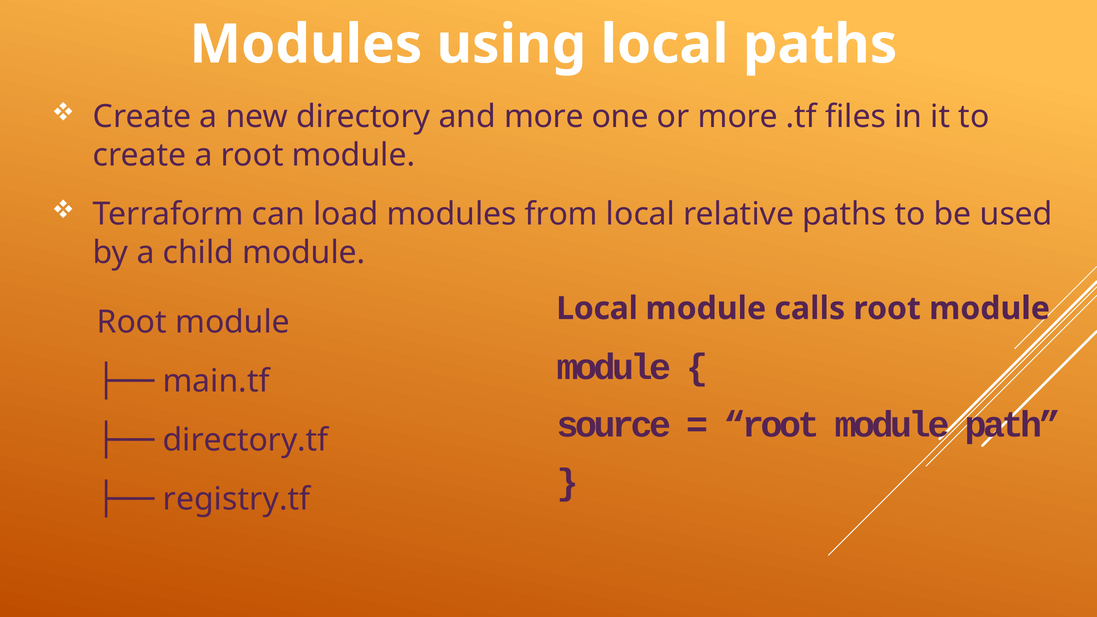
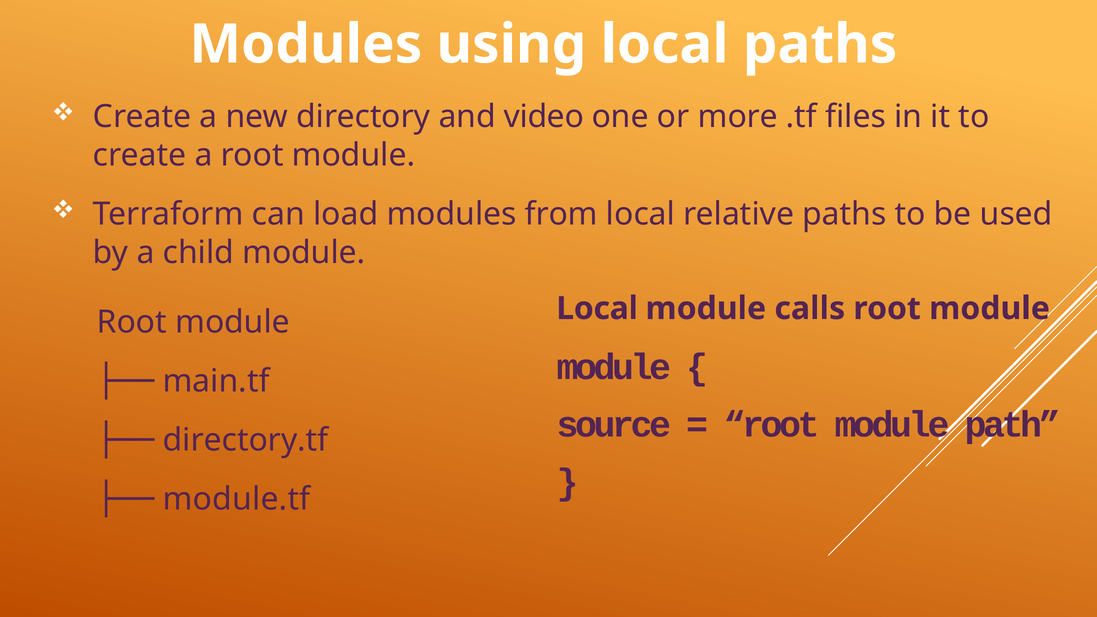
and more: more -> video (544, 117)
registry.tf: registry.tf -> module.tf (237, 499)
